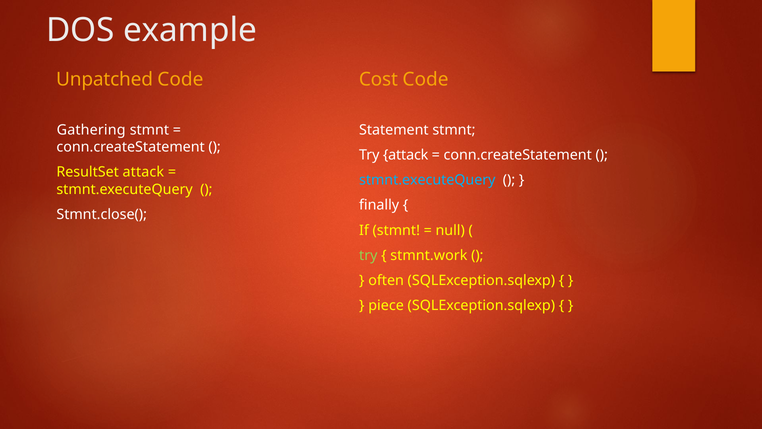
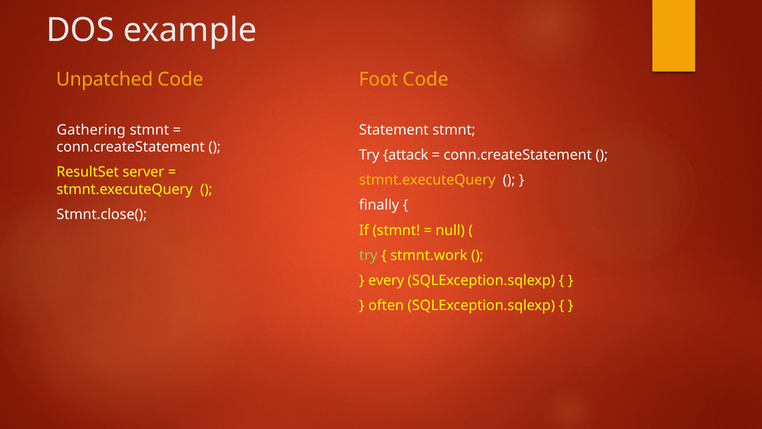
Cost: Cost -> Foot (378, 79)
ResultSet attack: attack -> server (143, 172)
stmnt.executeQuery colour: light blue -> yellow (427, 180)
often: often -> every (386, 280)
piece: piece -> often (386, 305)
